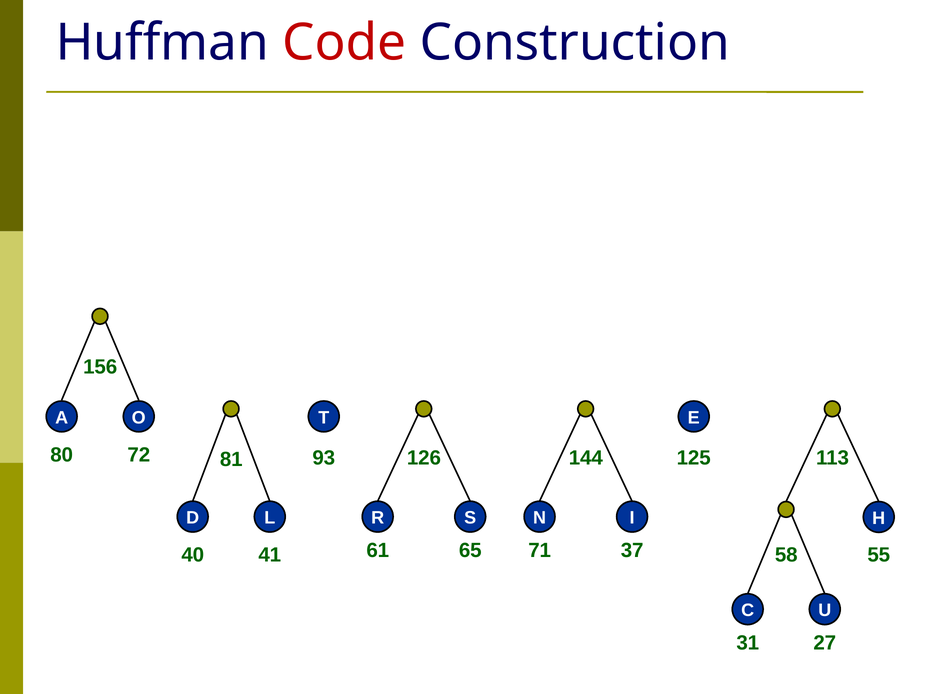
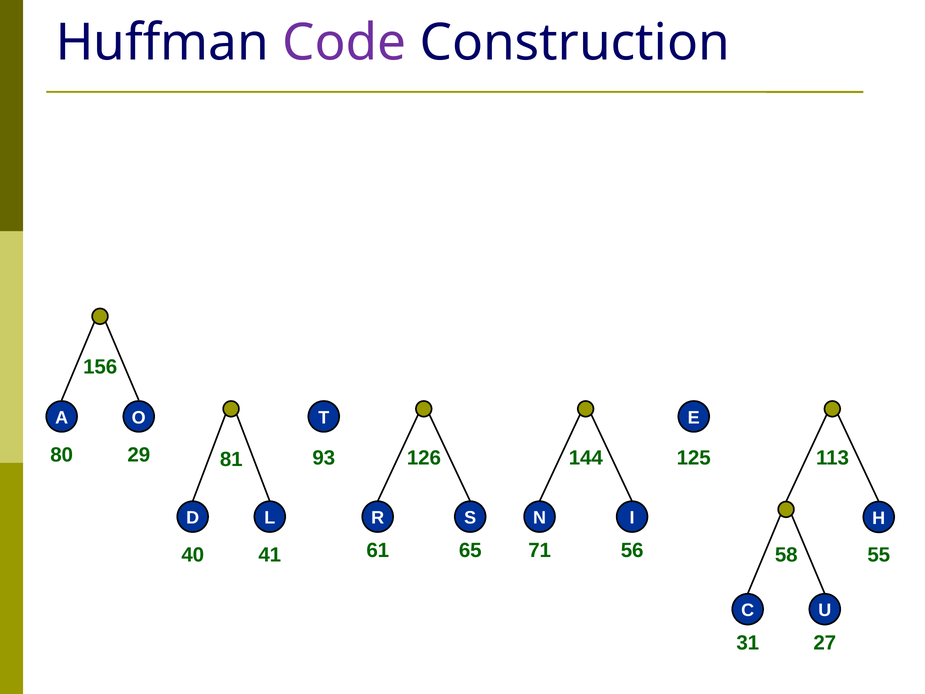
Code colour: red -> purple (344, 43)
72: 72 -> 29 (139, 455)
37: 37 -> 56 (632, 550)
